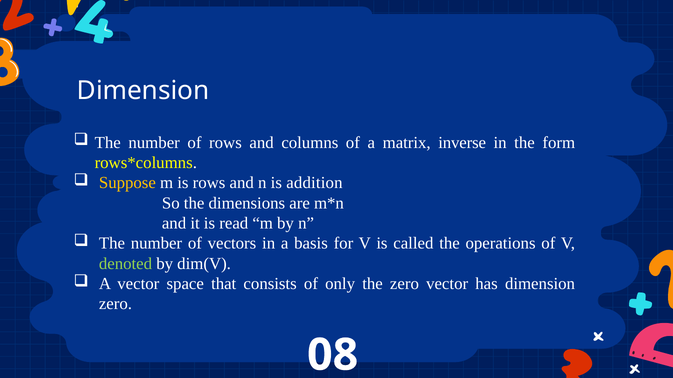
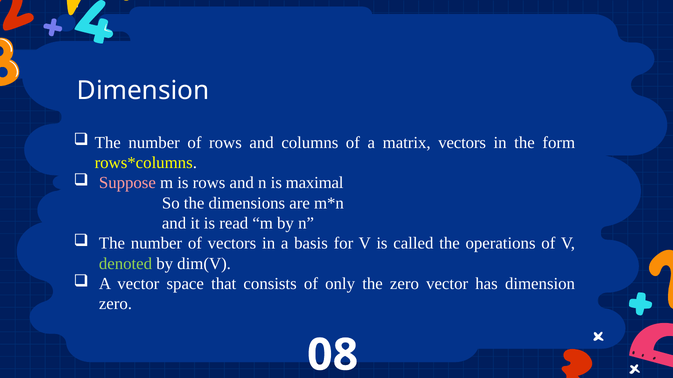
matrix inverse: inverse -> vectors (462, 143)
Suppose colour: yellow -> pink (127, 183)
addition: addition -> maximal (315, 183)
